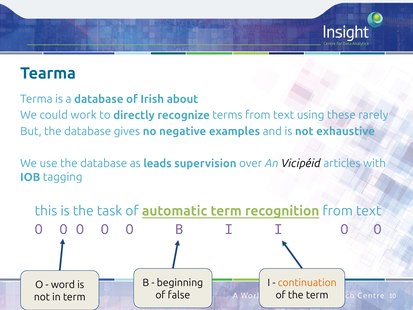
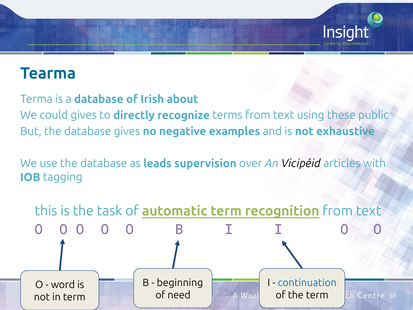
could work: work -> gives (84, 115)
rarely: rarely -> public (373, 115)
continuation colour: orange -> blue (307, 282)
false: false -> need (179, 295)
